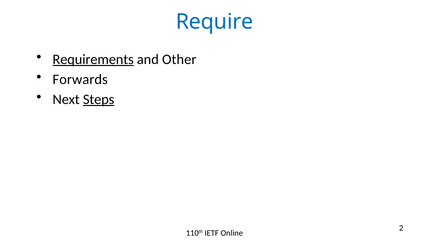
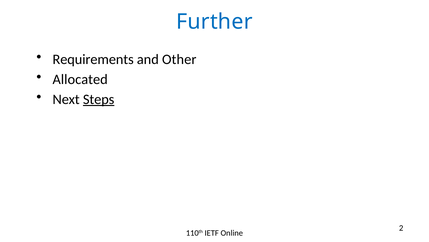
Require: Require -> Further (214, 22)
Requirements underline: present -> none (93, 59)
Forwards: Forwards -> Allocated (80, 79)
